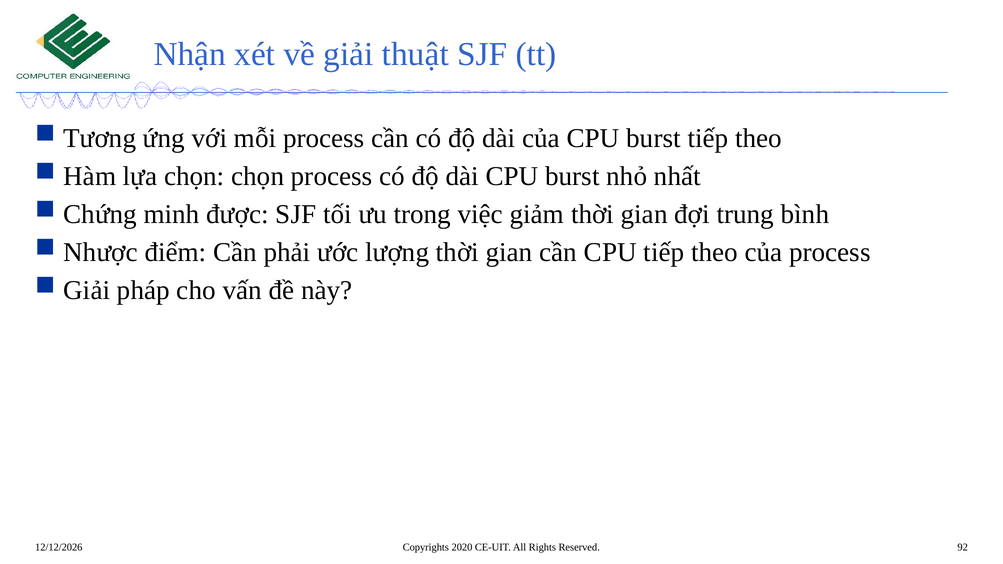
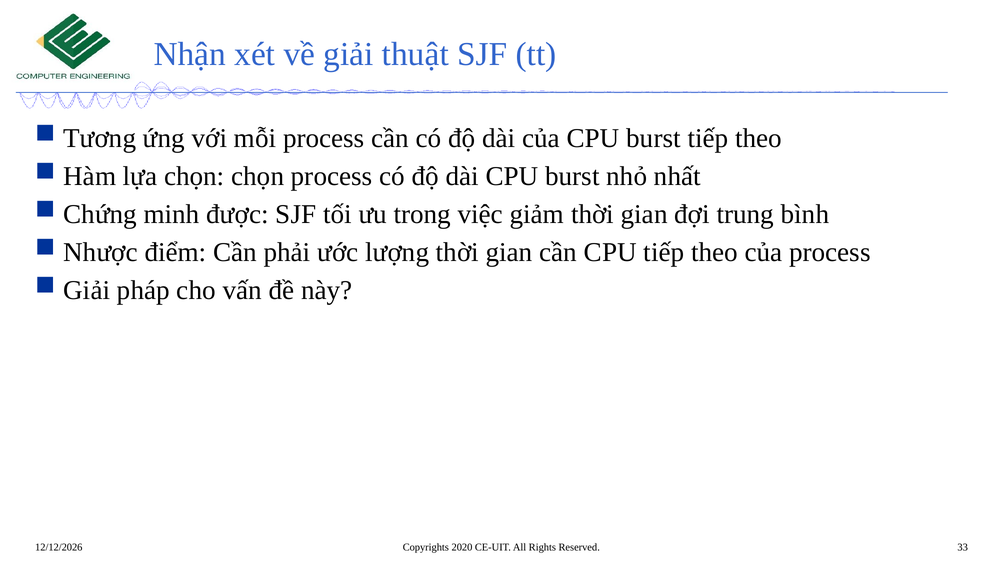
92: 92 -> 33 (963, 548)
